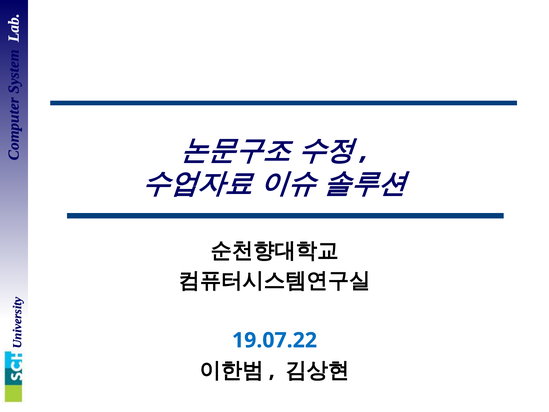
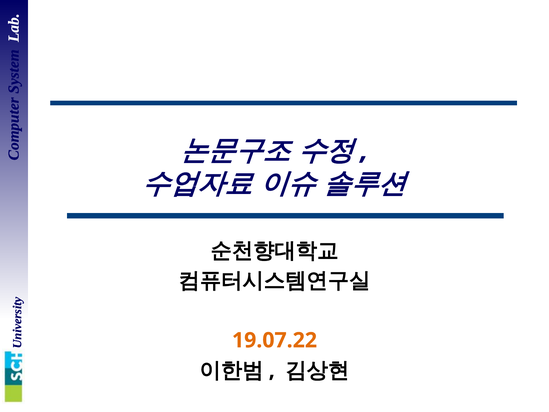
19.07.22 colour: blue -> orange (275, 340)
